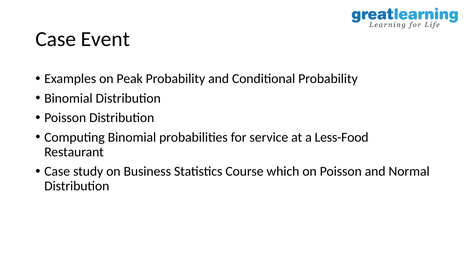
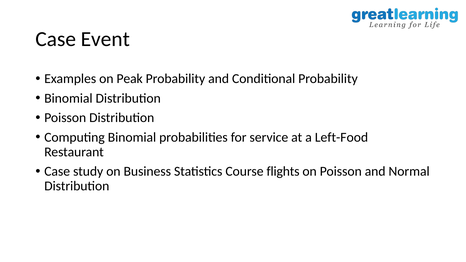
Less-Food: Less-Food -> Left-Food (341, 137)
which: which -> flights (283, 171)
